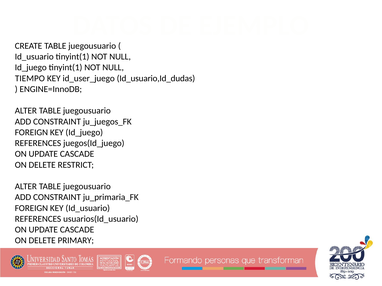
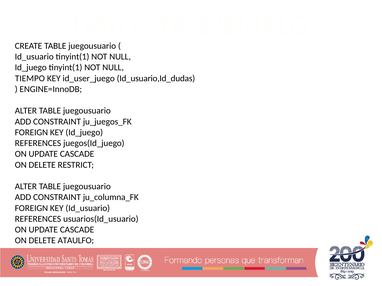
ju_primaria_FK: ju_primaria_FK -> ju_columna_FK (111, 198)
PRIMARY: PRIMARY -> ATAULFO (76, 241)
